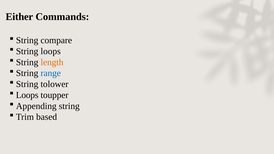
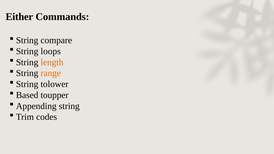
range colour: blue -> orange (51, 73)
Loops: Loops -> Based (27, 95)
based: based -> codes (47, 117)
